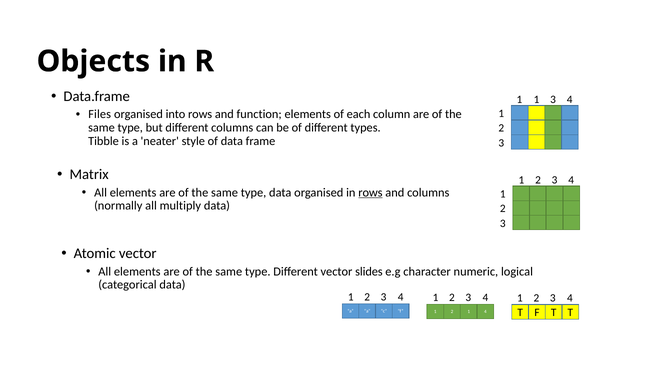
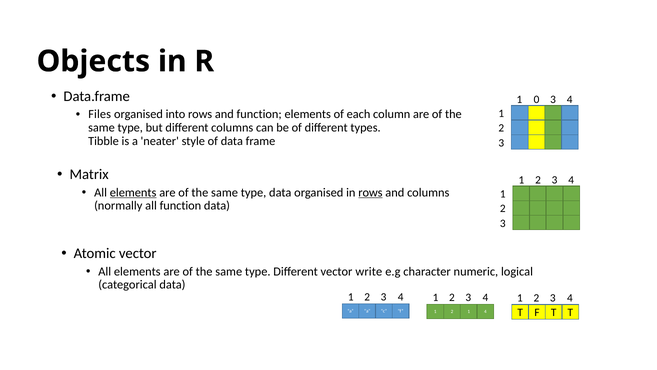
1: 1 -> 0 (537, 99)
elements underline: none -> present (133, 192)
all multiply: multiply -> function (180, 206)
slides: slides -> write (369, 271)
